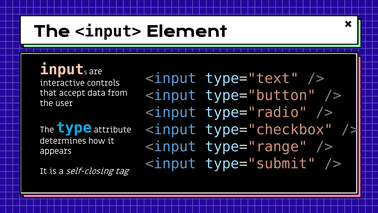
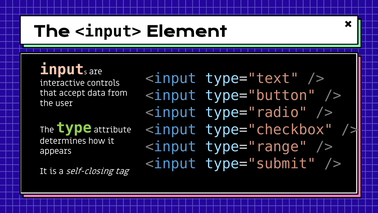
type colour: light blue -> light green (74, 127)
